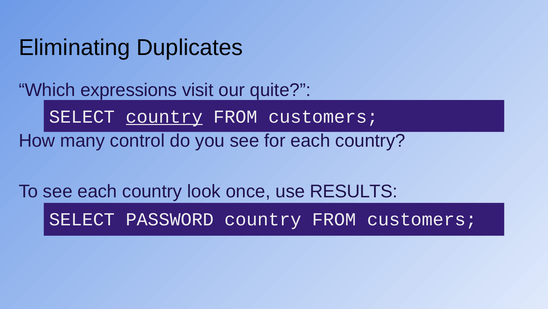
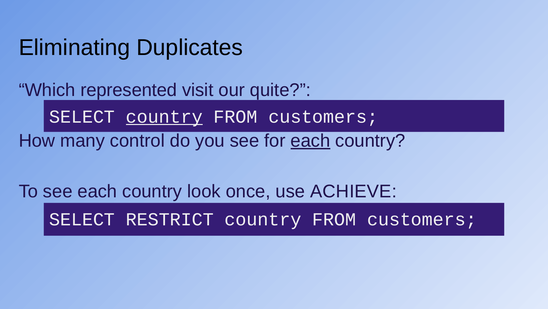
expressions: expressions -> represented (129, 90)
each underline: none -> present (310, 140)
RESULTS: RESULTS -> ACHIEVE (354, 191)
PASSWORD: PASSWORD -> RESTRICT (170, 219)
